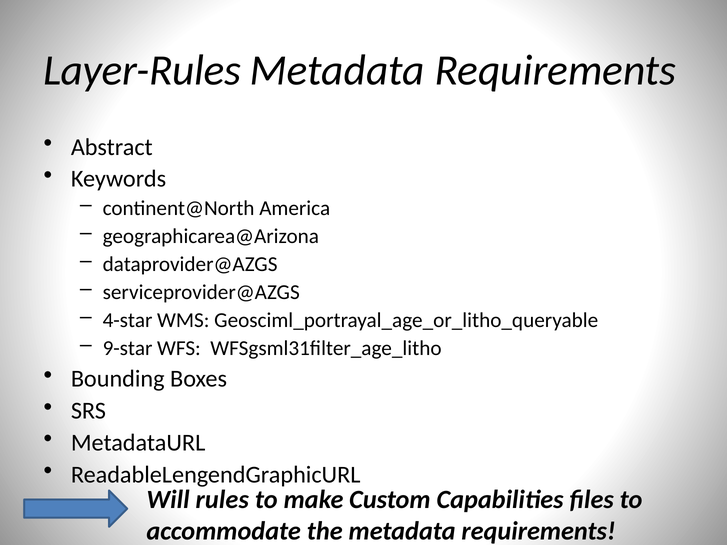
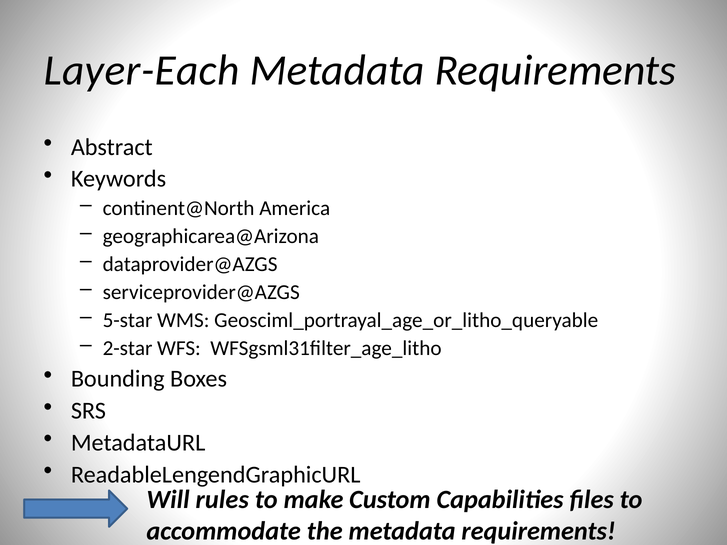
Layer-Rules: Layer-Rules -> Layer-Each (142, 70)
4-star: 4-star -> 5-star (128, 320)
9-star: 9-star -> 2-star (128, 348)
